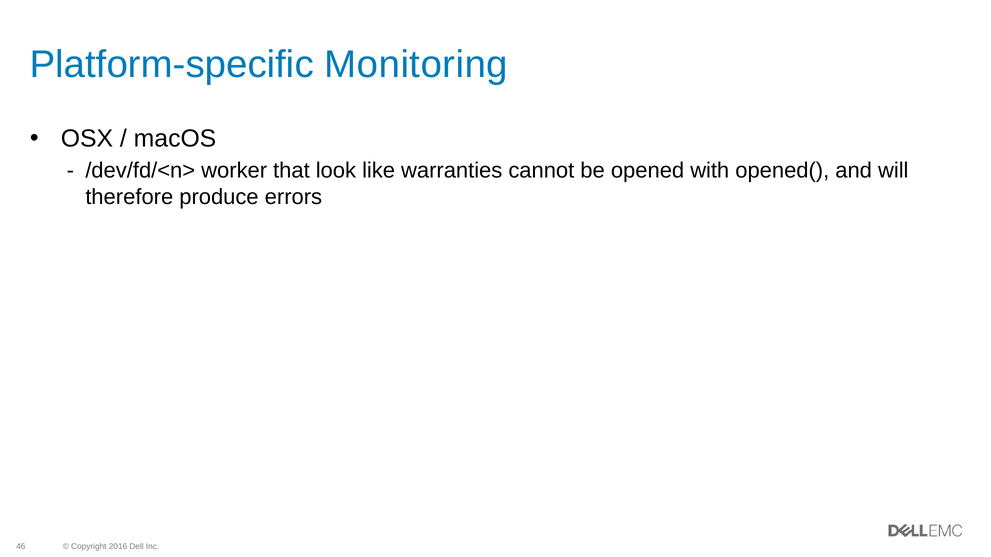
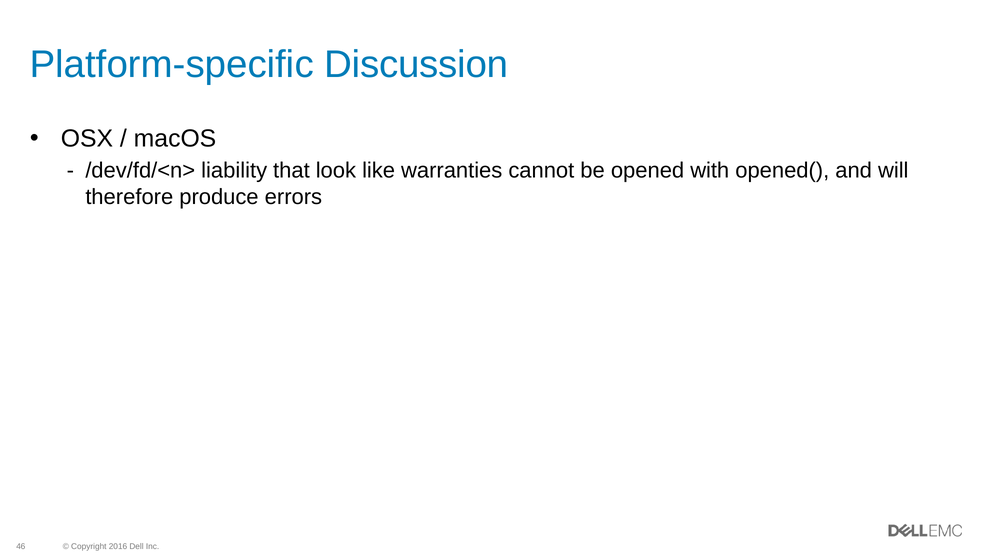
Monitoring: Monitoring -> Discussion (416, 65)
worker: worker -> liability (234, 171)
